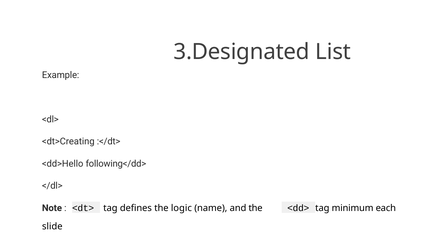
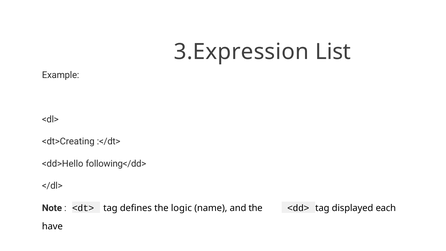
3.Designated: 3.Designated -> 3.Expression (241, 52)
minimum: minimum -> displayed (353, 208)
slide: slide -> have (52, 226)
